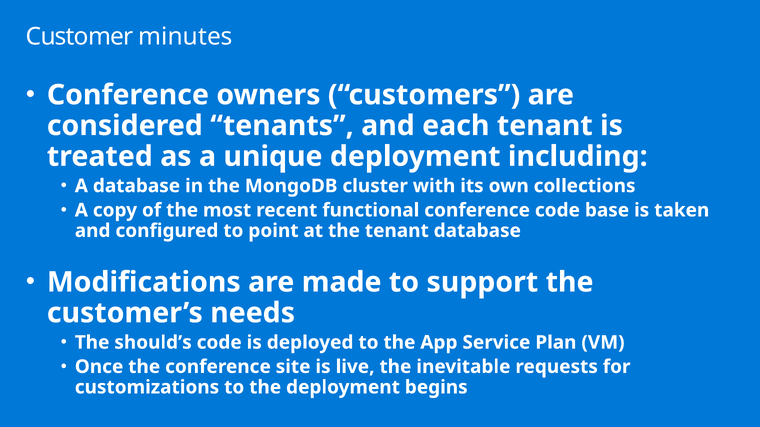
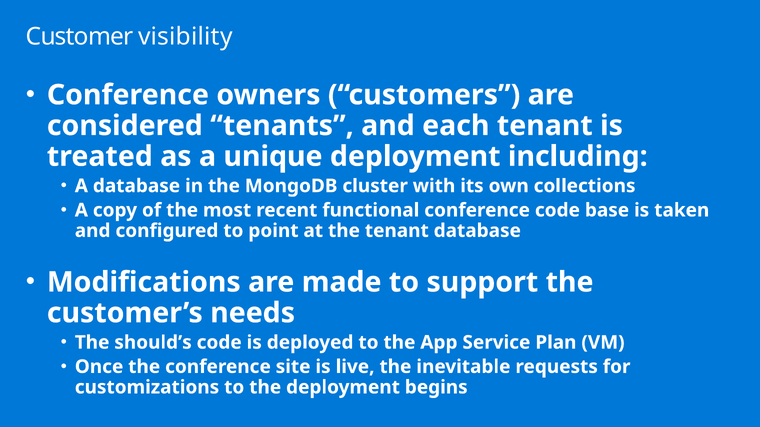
minutes: minutes -> visibility (185, 37)
